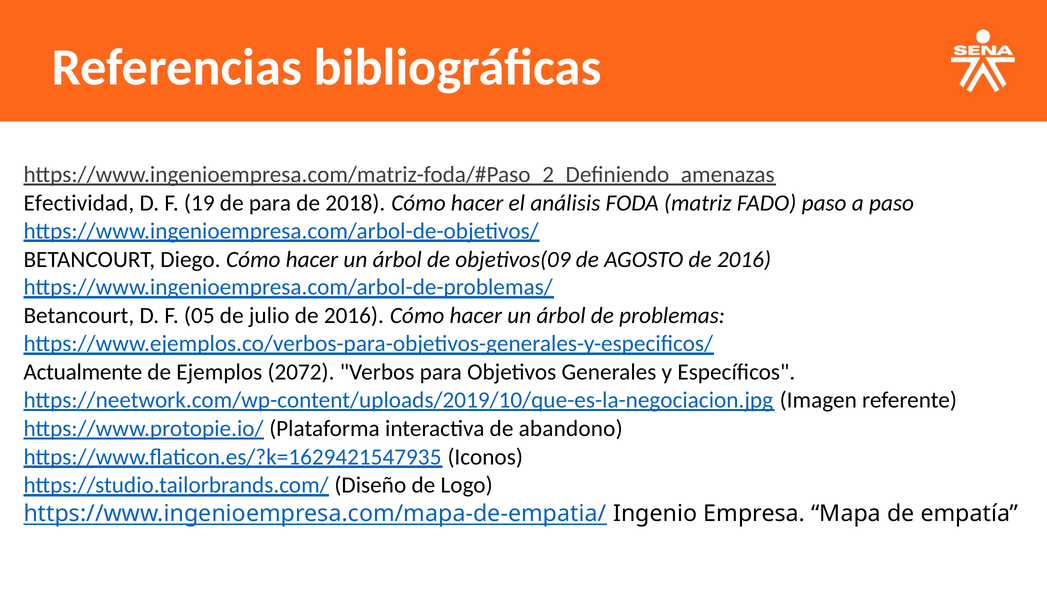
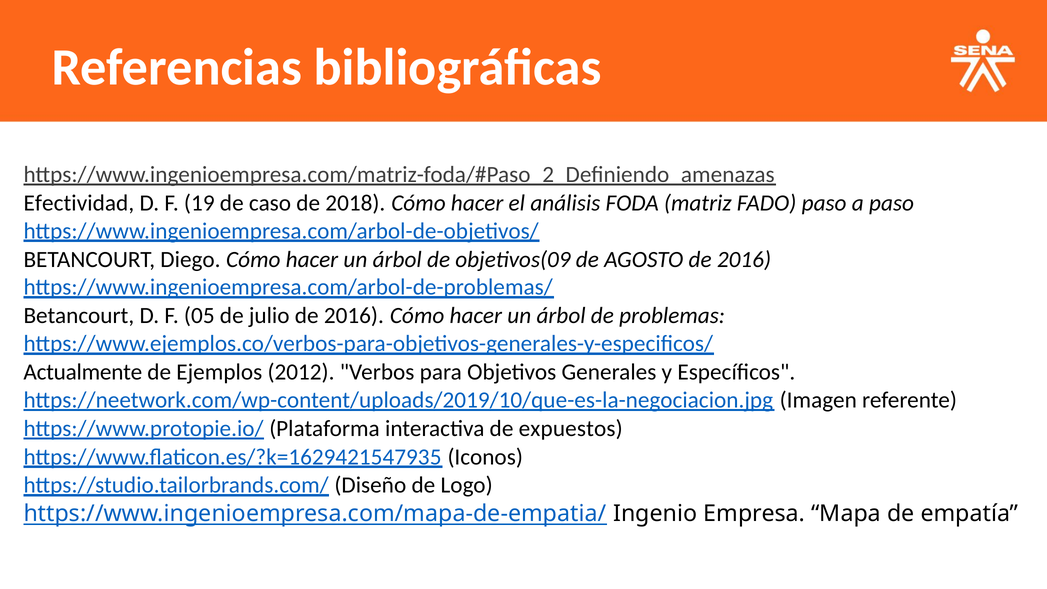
de para: para -> caso (270, 203)
2072: 2072 -> 2012 (301, 372)
abandono: abandono -> expuestos (571, 428)
